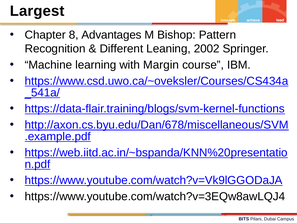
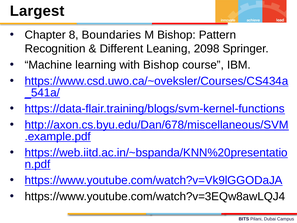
Advantages: Advantages -> Boundaries (111, 35)
2002: 2002 -> 2098 (207, 49)
with Margin: Margin -> Bishop (161, 65)
